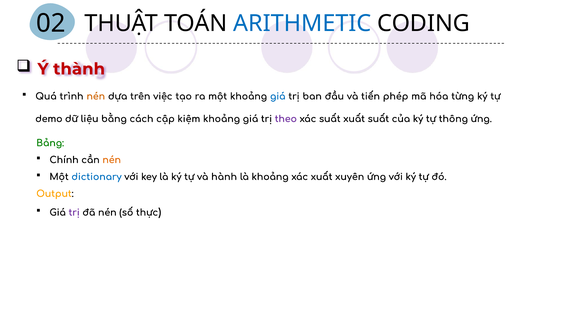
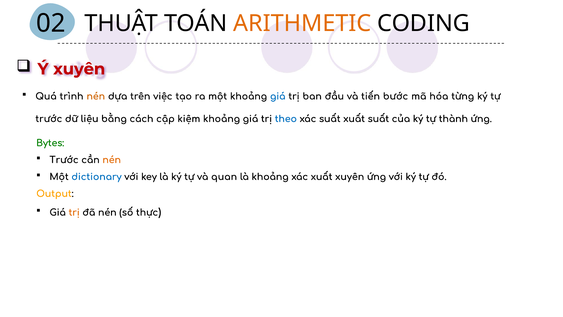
ARITHMETIC colour: blue -> orange (302, 23)
Ý thành: thành -> xuyên (79, 69)
phép: phép -> bước (396, 96)
demo: demo -> trước (49, 119)
theo colour: purple -> blue (286, 119)
thông: thông -> thành (453, 119)
Bảng: Bảng -> Bytes (50, 143)
Chính: Chính -> Trước (64, 160)
hành: hành -> quan (224, 177)
trị colour: purple -> orange (74, 212)
